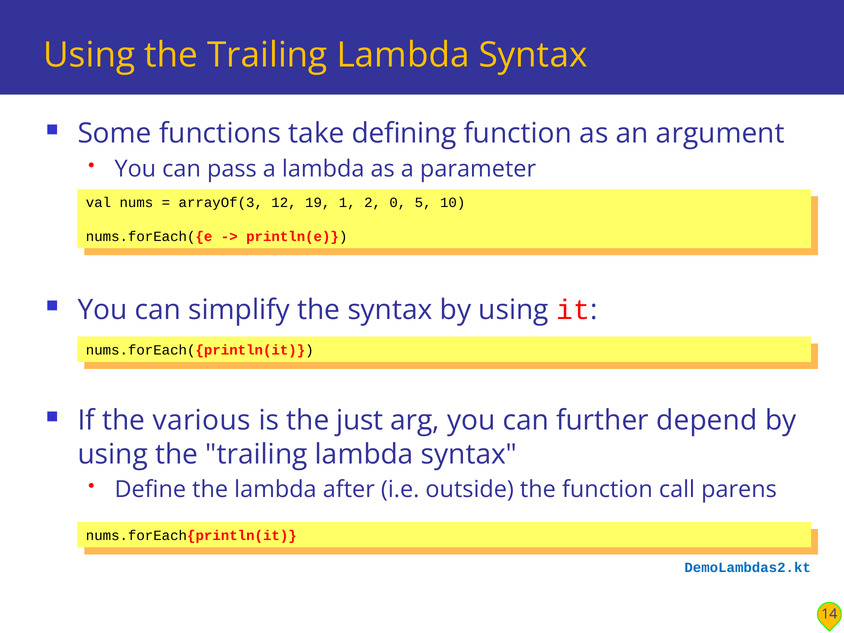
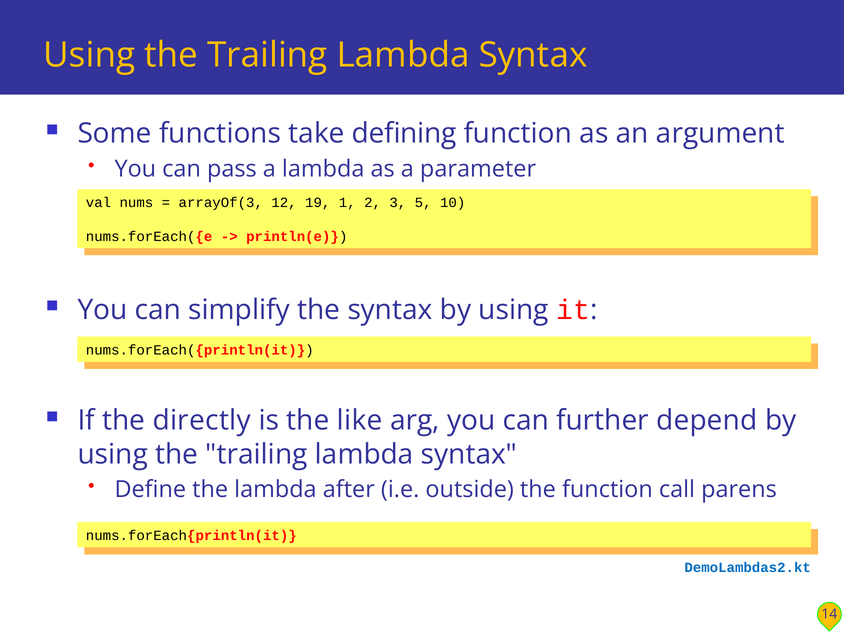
0: 0 -> 3 (398, 203)
various: various -> directly (202, 421)
just: just -> like (360, 421)
